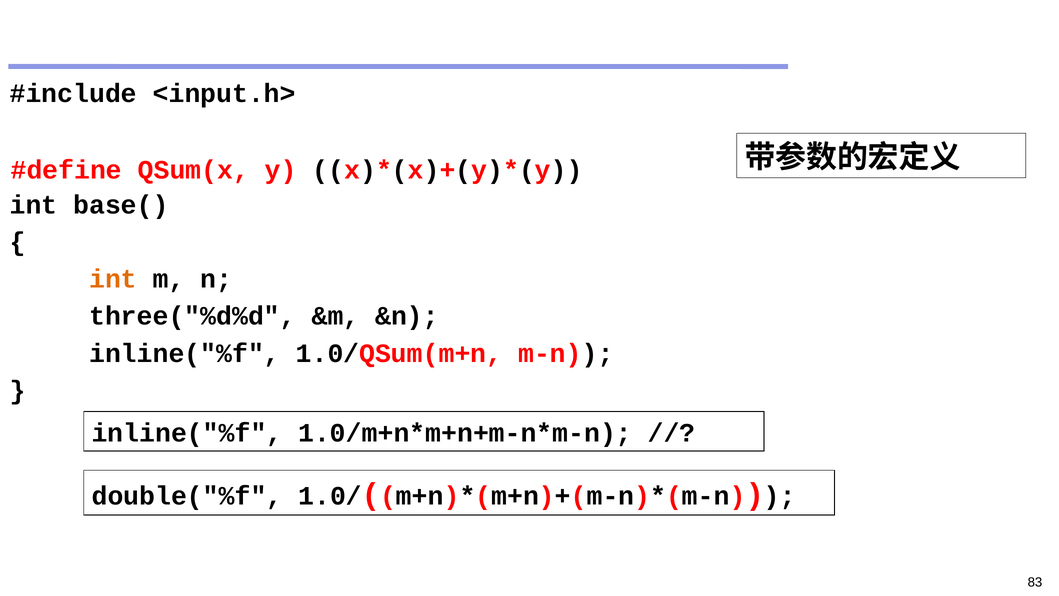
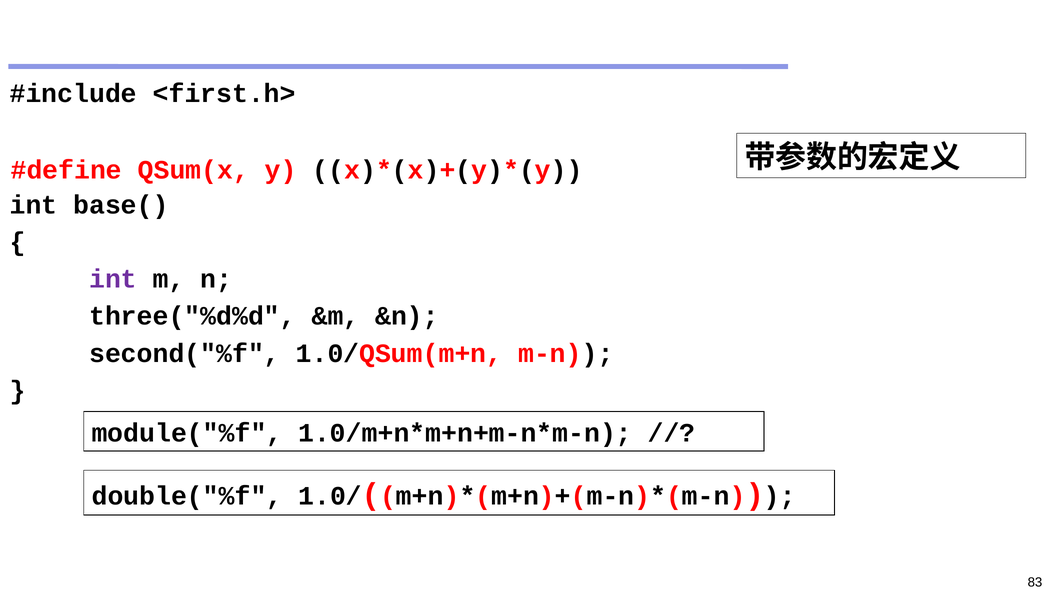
<input.h>: <input.h> -> <first.h> (224, 94)
int colour: orange -> purple (113, 279)
inline("%f: inline("%f -> second("%f (184, 353)
inline("%f: inline("%f -> module("%f (187, 433)
